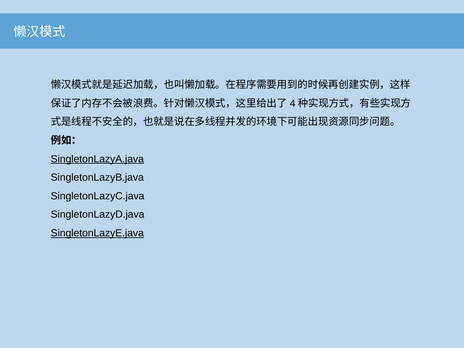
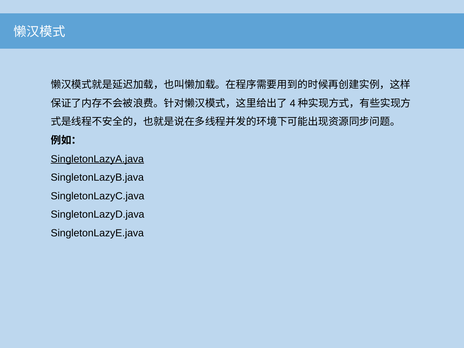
SingletonLazyE.java underline: present -> none (97, 233)
